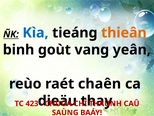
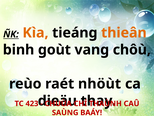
Kìa colour: blue -> orange (35, 33)
yeân: yeân -> chôù (132, 50)
chaên: chaên -> nhöùt (100, 83)
